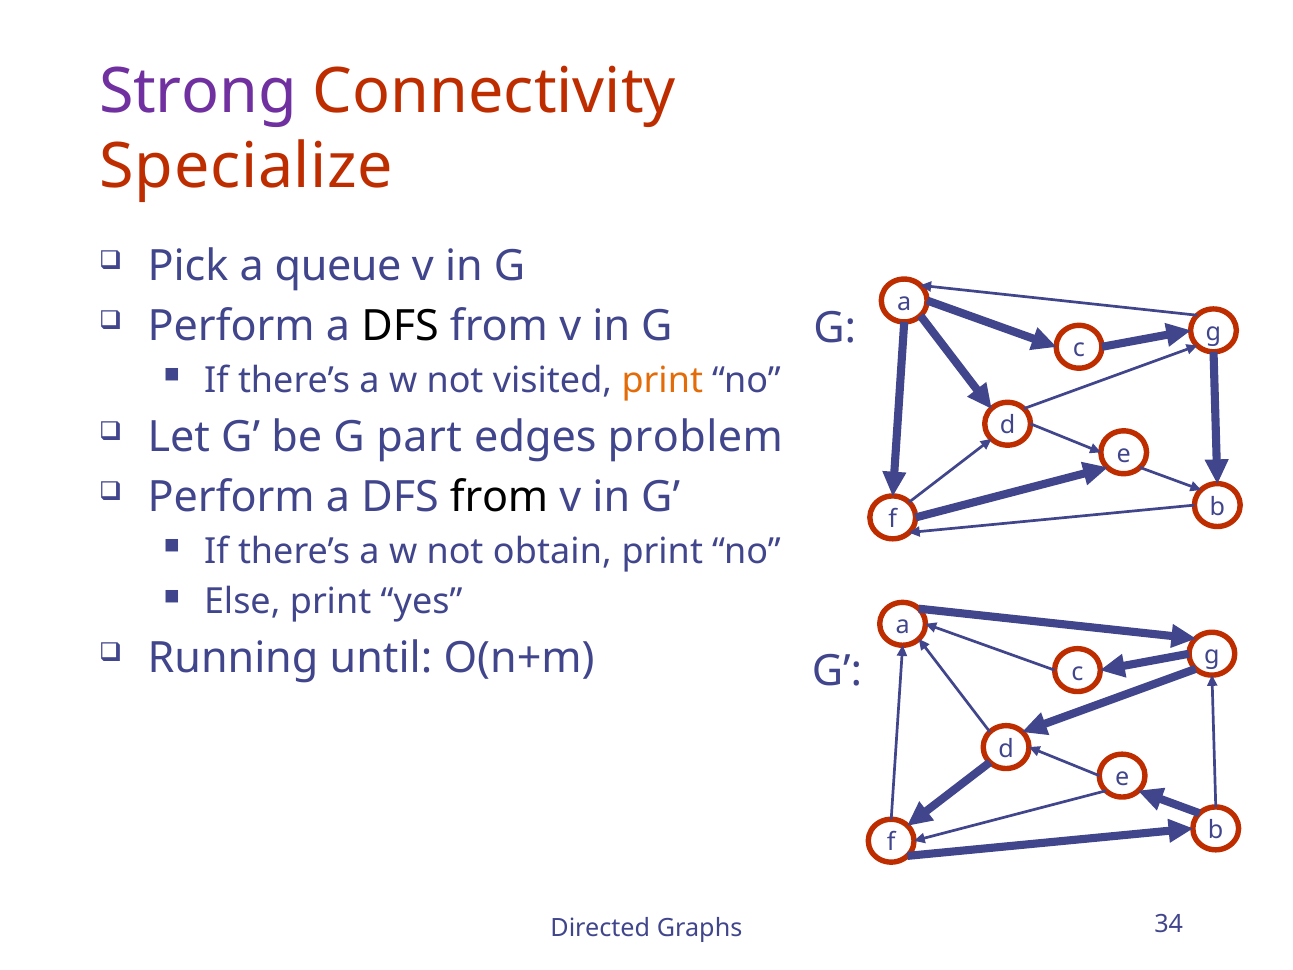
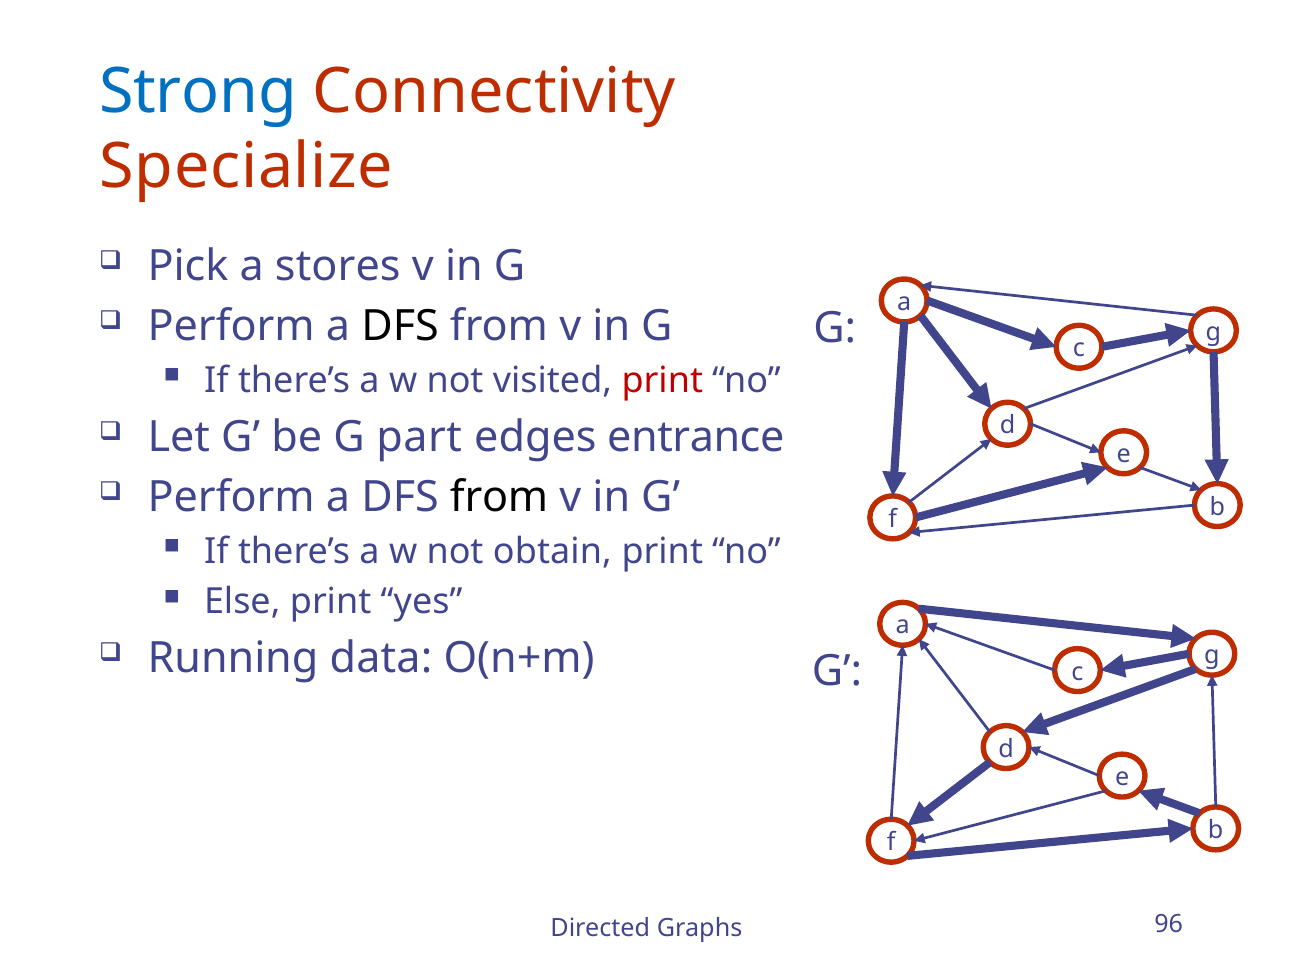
Strong colour: purple -> blue (198, 92)
queue: queue -> stores (338, 266)
print colour: orange -> red (662, 380)
problem: problem -> entrance (696, 437)
until: until -> data (381, 658)
34: 34 -> 96 (1169, 924)
